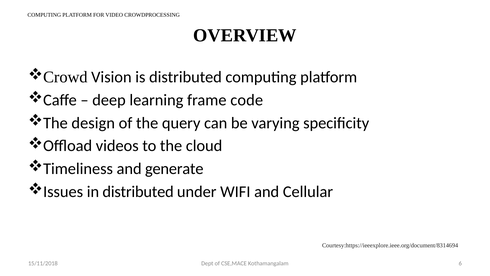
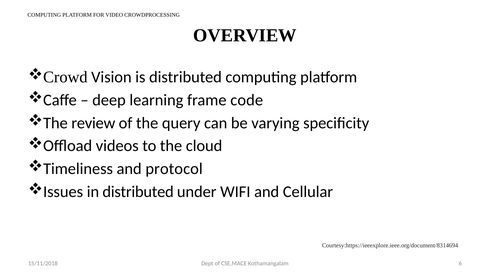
design: design -> review (93, 123)
generate: generate -> protocol (174, 169)
